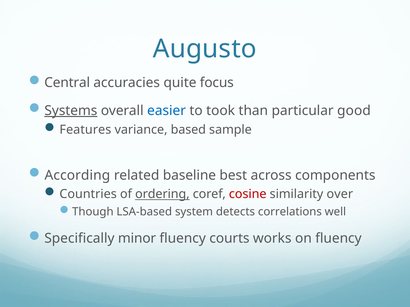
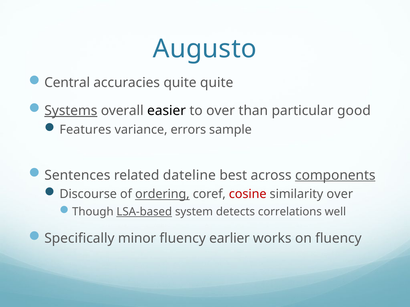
quite focus: focus -> quite (217, 83)
easier colour: blue -> black (167, 111)
to took: took -> over (221, 111)
based: based -> errors (188, 130)
According: According -> Sentences (77, 175)
baseline: baseline -> dateline (189, 175)
components underline: none -> present (335, 175)
Countries: Countries -> Discourse (88, 195)
LSA-based underline: none -> present (144, 212)
courts: courts -> earlier (229, 239)
